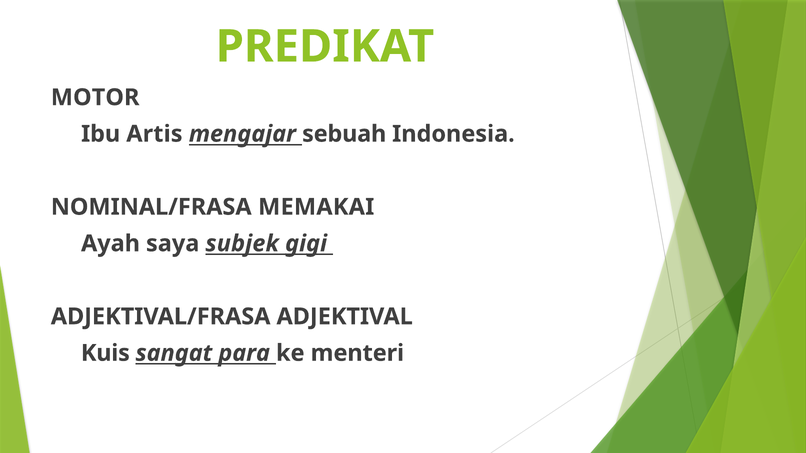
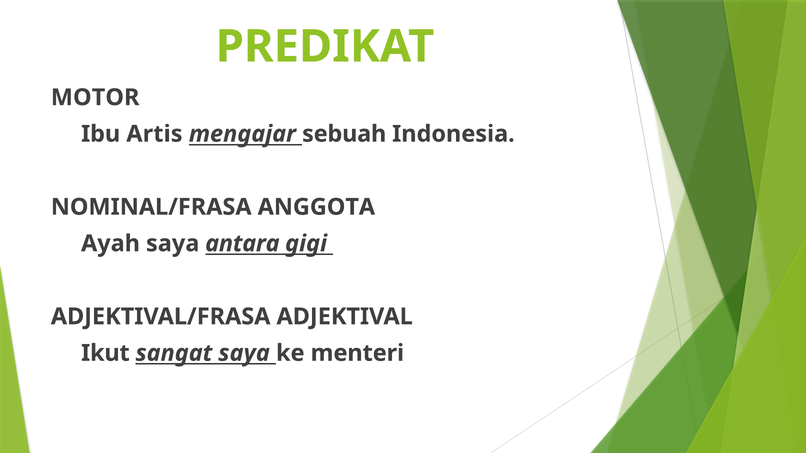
MEMAKAI: MEMAKAI -> ANGGOTA (316, 207)
subjek: subjek -> antara (242, 244)
Kuis: Kuis -> Ikut (105, 353)
sangat para: para -> saya (244, 353)
